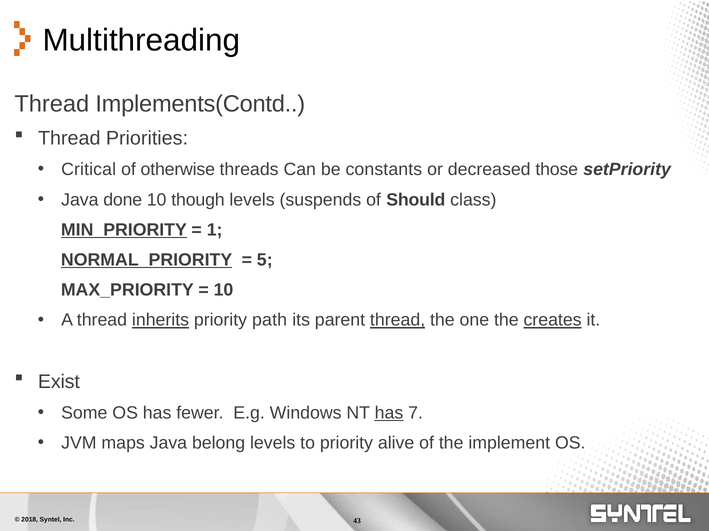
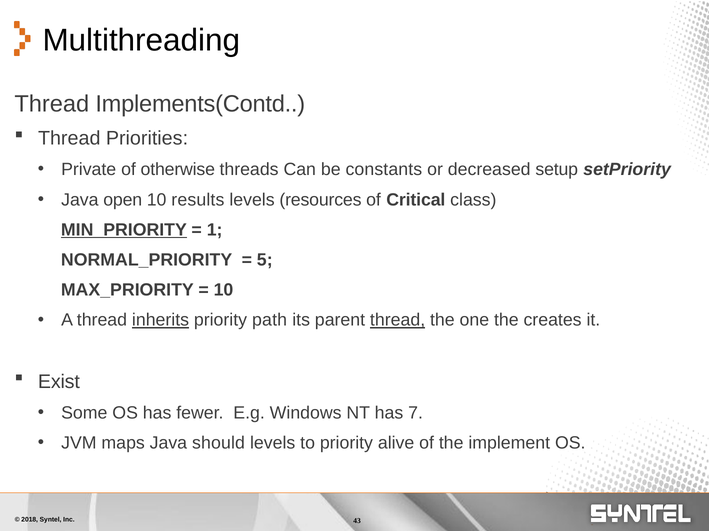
Critical: Critical -> Private (89, 170)
those: those -> setup (557, 170)
done: done -> open (123, 200)
though: though -> results (198, 200)
suspends: suspends -> resources (320, 200)
Should: Should -> Critical (416, 200)
NORMAL_PRIORITY underline: present -> none (147, 260)
creates underline: present -> none (553, 321)
has underline: present -> none (389, 413)
belong: belong -> should (218, 444)
